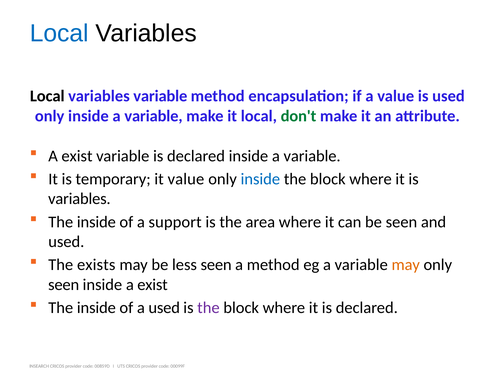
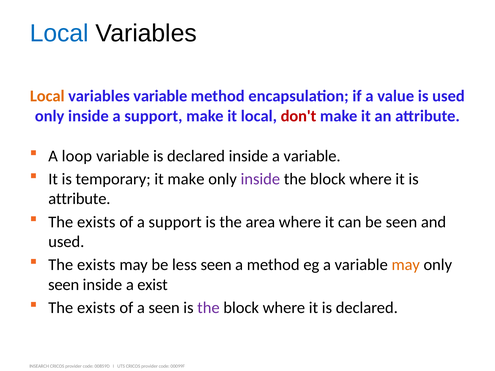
Local colour: black -> orange (47, 96)
only inside a variable: variable -> support (153, 116)
don't colour: green -> red (299, 116)
exist: exist -> loop (77, 156)
it value: value -> make (186, 179)
inside colour: blue -> purple (260, 179)
variables: variables -> attribute (79, 199)
inside: inside -> exists (96, 222)
inside: inside -> exists (96, 308)
a used: used -> seen (164, 308)
